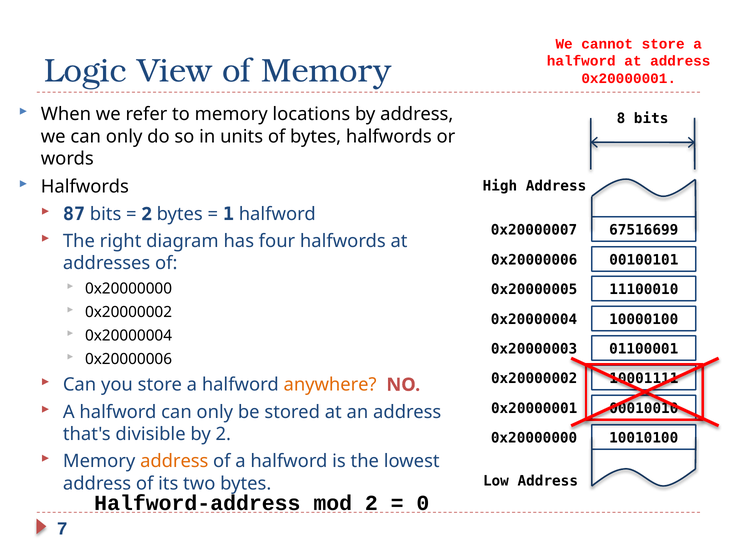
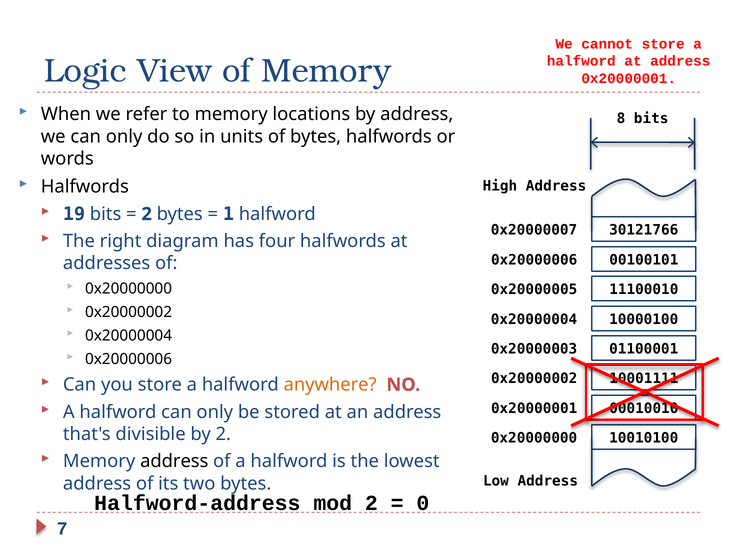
87: 87 -> 19 (74, 214)
67516699: 67516699 -> 30121766 (644, 230)
address colour: orange -> black (174, 461)
